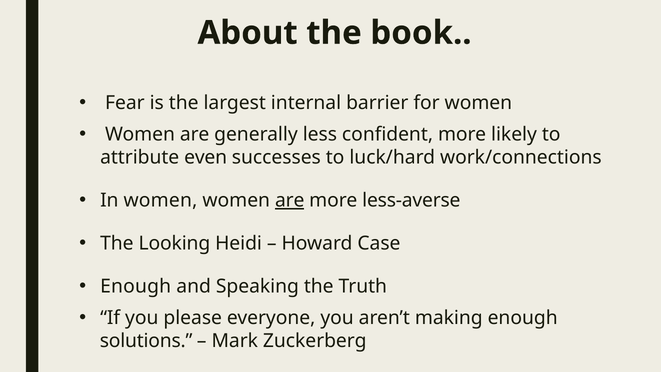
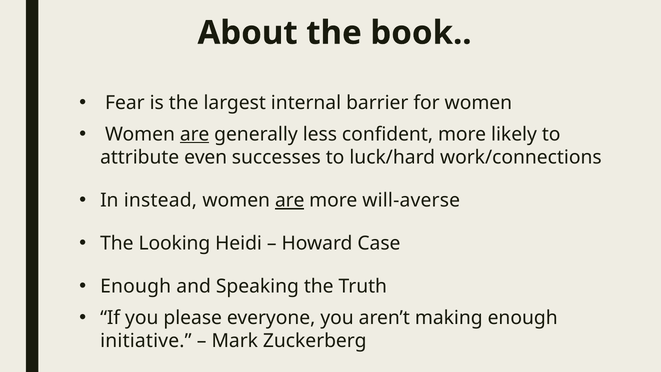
are underline: none -> present (195, 134)
In women: women -> instead (160, 200)
less-averse: less-averse -> will-averse (411, 200)
solutions: solutions -> initiative (146, 341)
